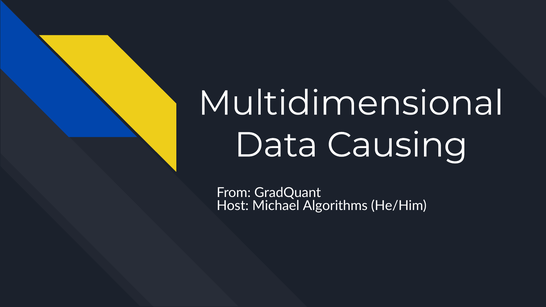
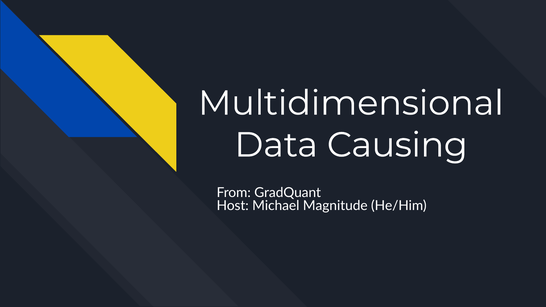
Algorithms: Algorithms -> Magnitude (335, 206)
